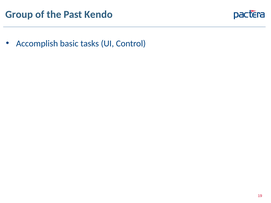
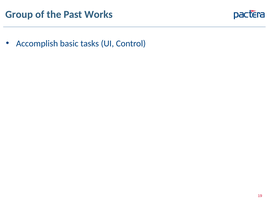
Kendo: Kendo -> Works (98, 15)
